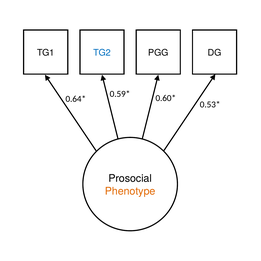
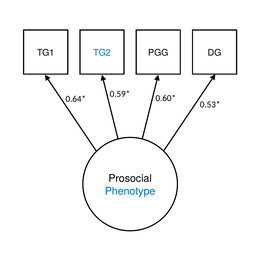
Phenotype colour: orange -> blue (130, 191)
